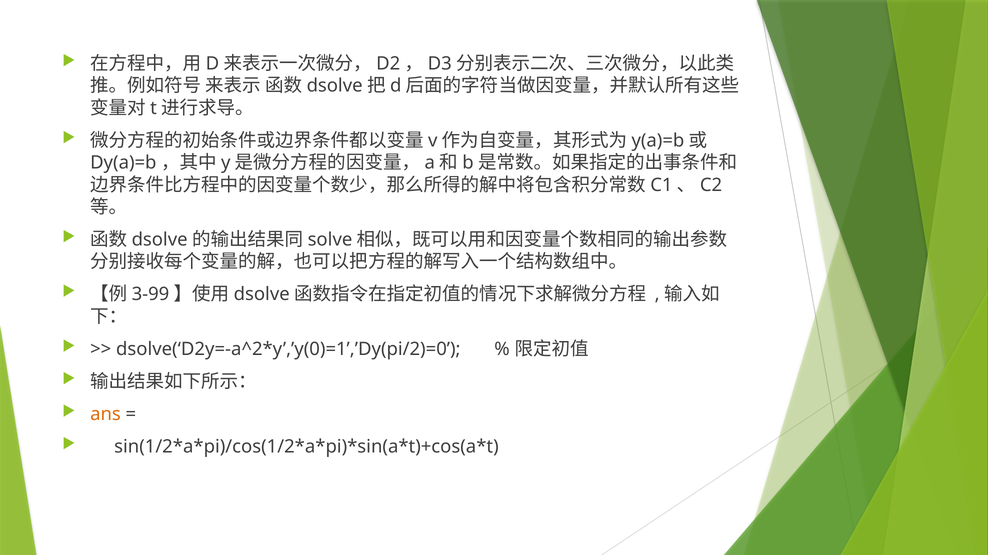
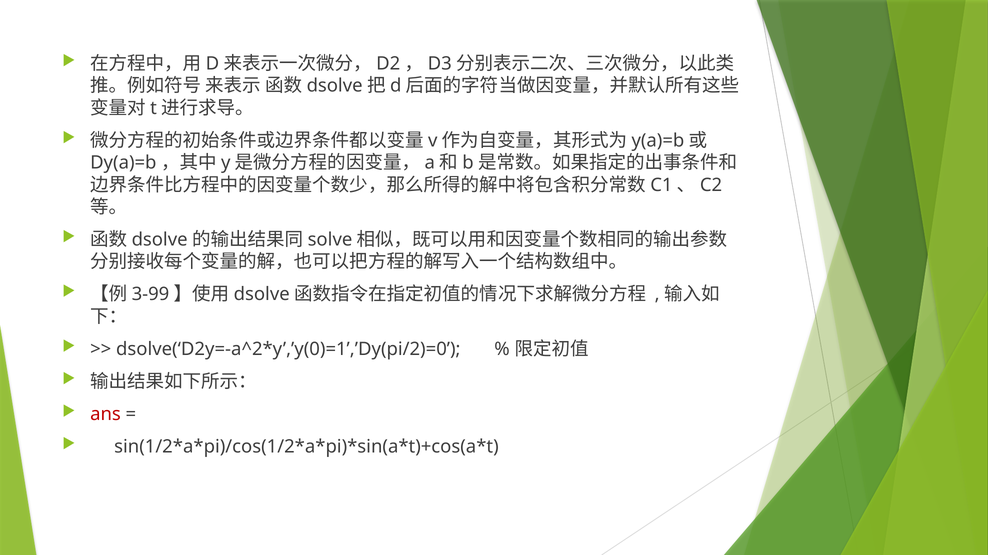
ans colour: orange -> red (105, 415)
